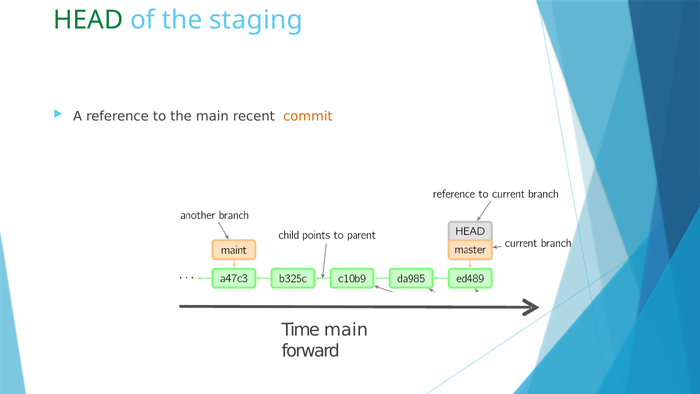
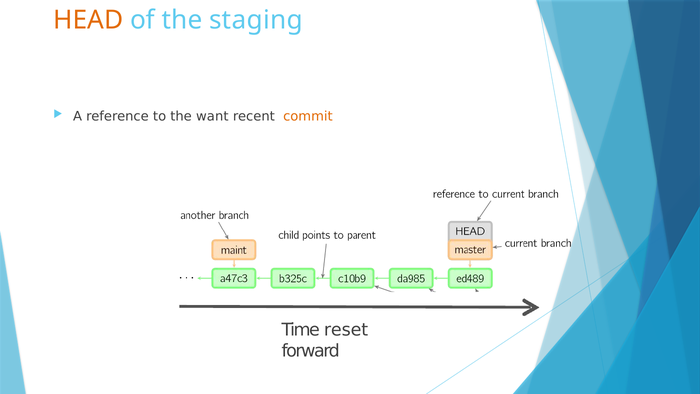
HEAD colour: green -> orange (88, 20)
the main: main -> want (212, 116)
Time main: main -> reset (346, 330)
